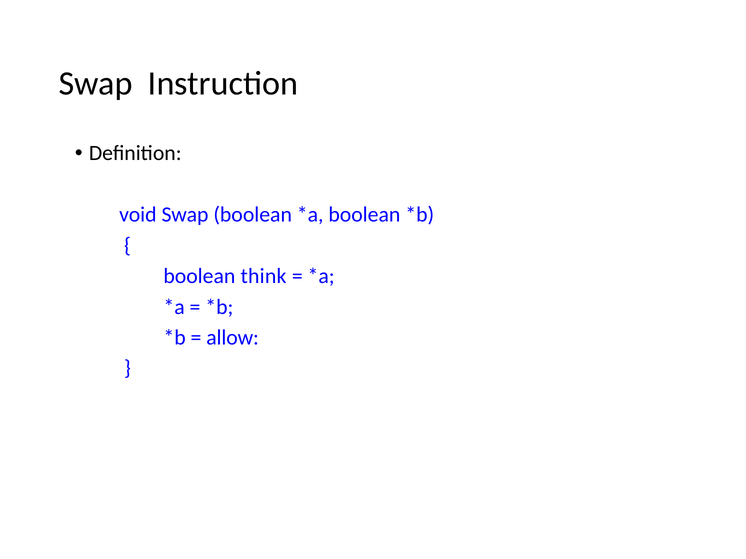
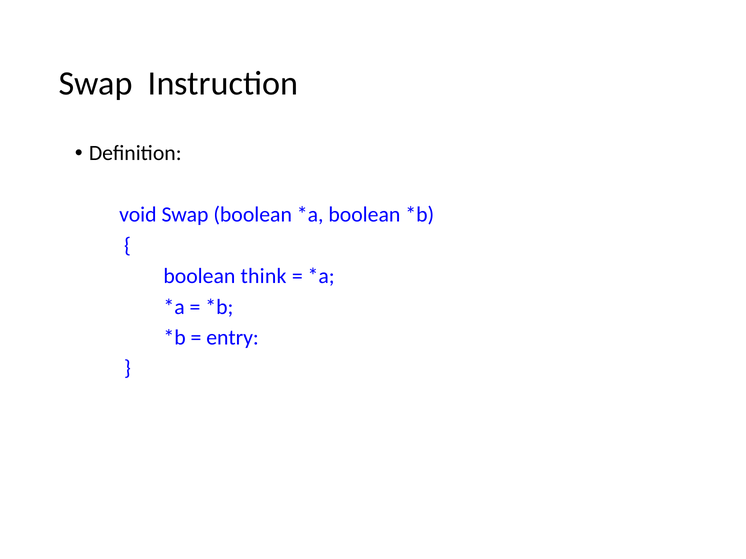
allow: allow -> entry (233, 338)
